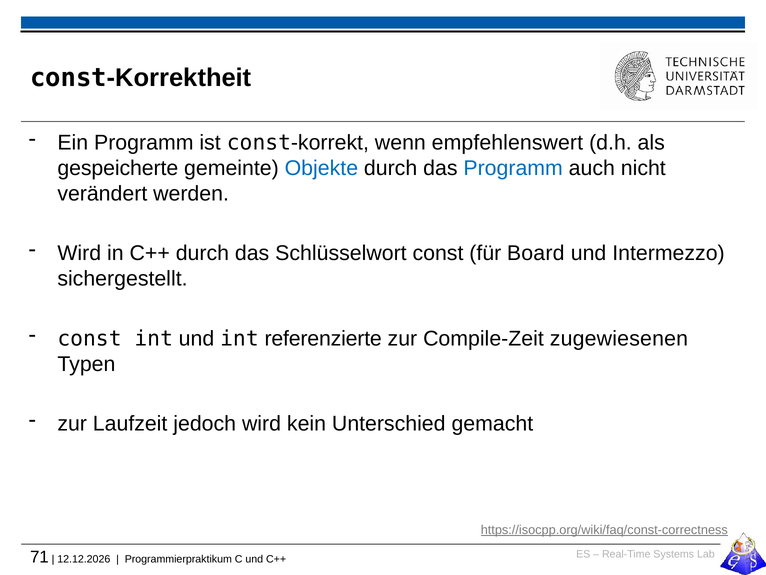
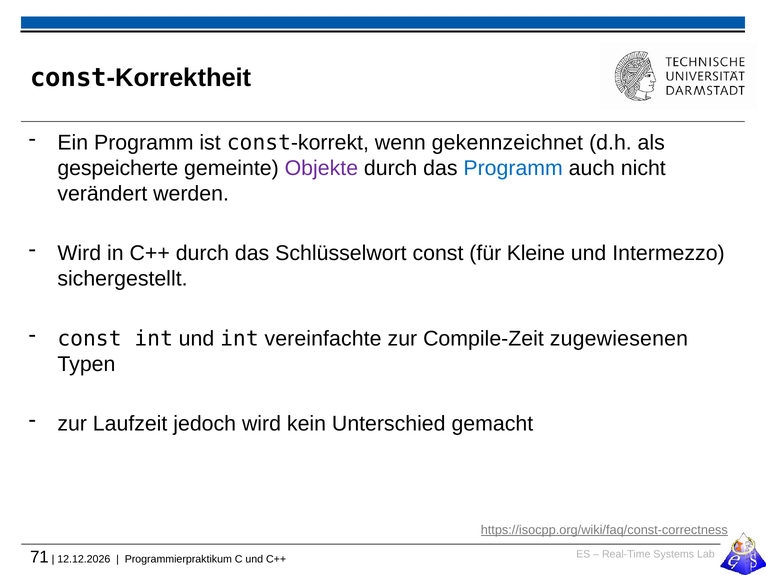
empfehlenswert: empfehlenswert -> gekennzeichnet (507, 142)
Objekte colour: blue -> purple (321, 168)
Board: Board -> Kleine (536, 253)
referenzierte: referenzierte -> vereinfachte (323, 338)
